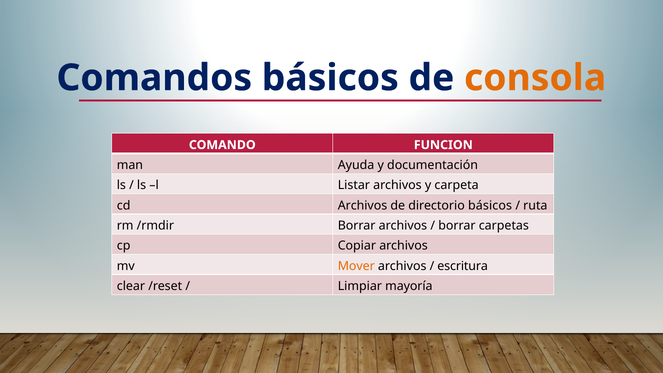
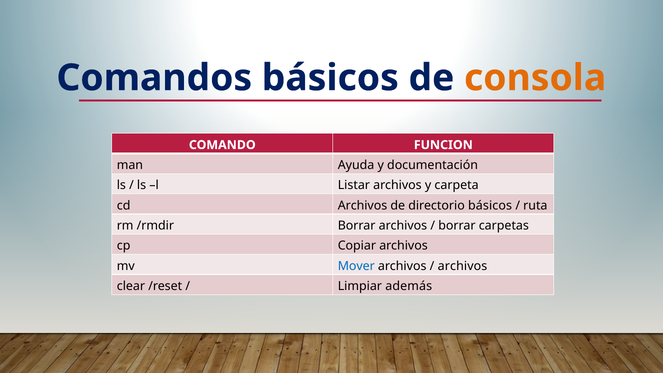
Mover colour: orange -> blue (356, 266)
escritura: escritura -> archivos (462, 266)
mayoría: mayoría -> además (409, 286)
